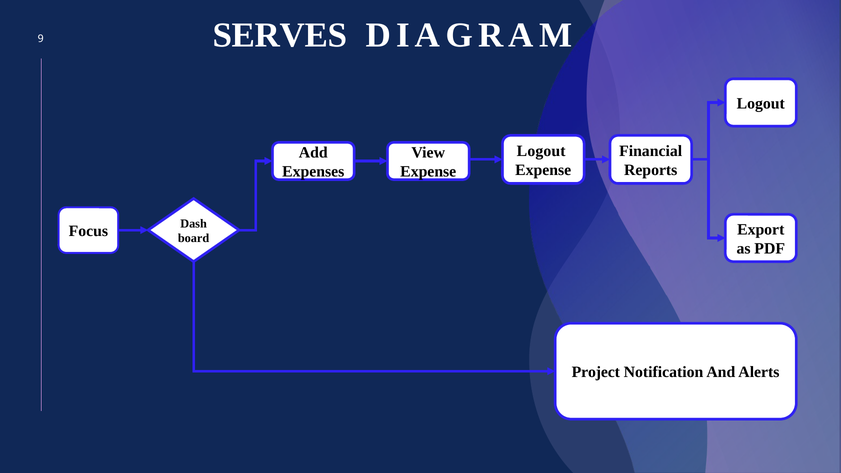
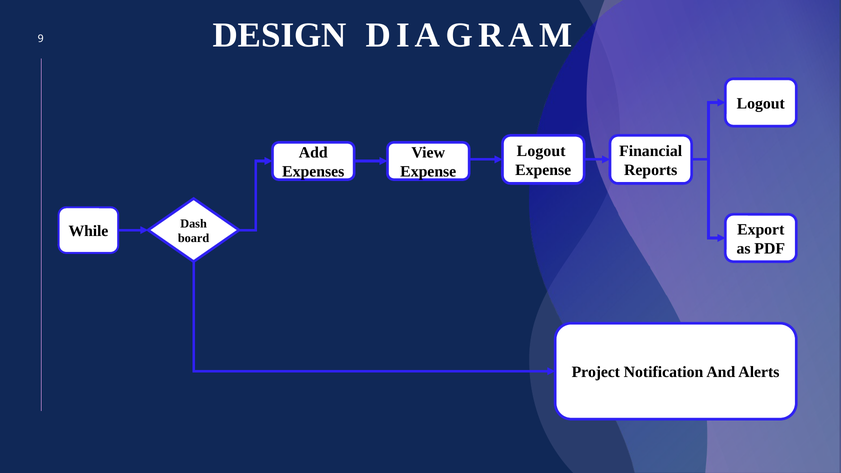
SERVES: SERVES -> DESIGN (280, 35)
Focus: Focus -> While (88, 231)
